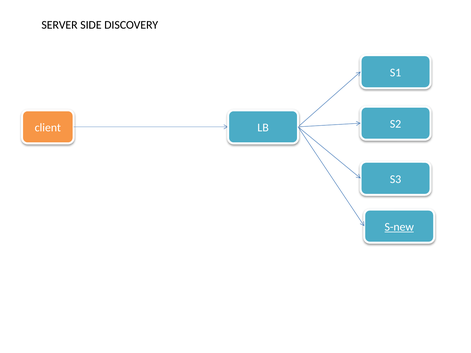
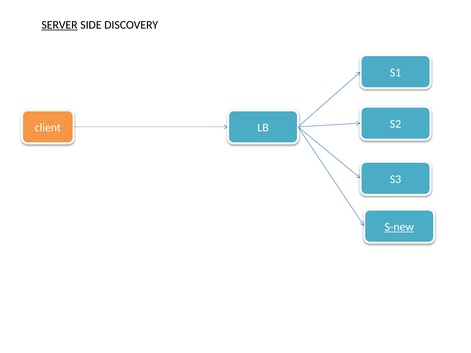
SERVER underline: none -> present (60, 25)
